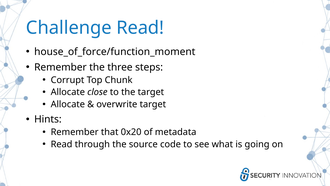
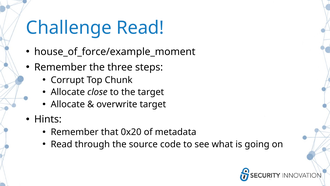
house_of_force/function_moment: house_of_force/function_moment -> house_of_force/example_moment (115, 52)
